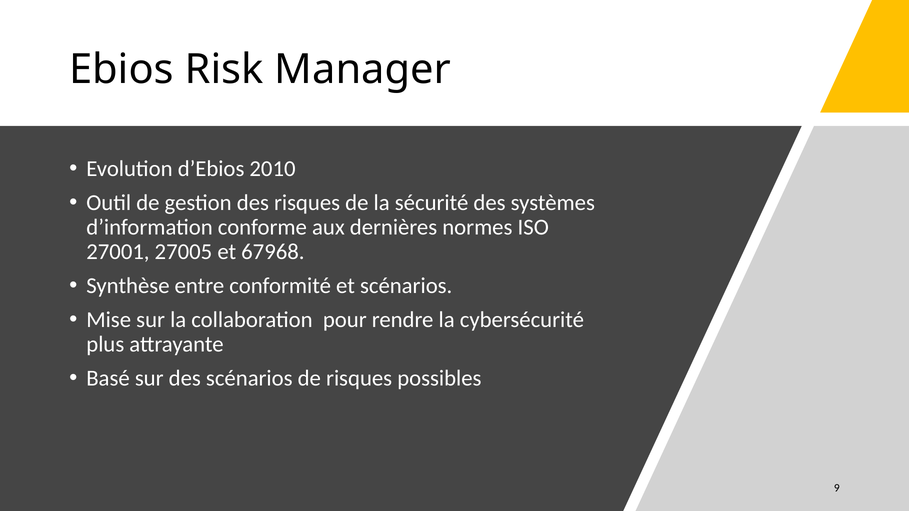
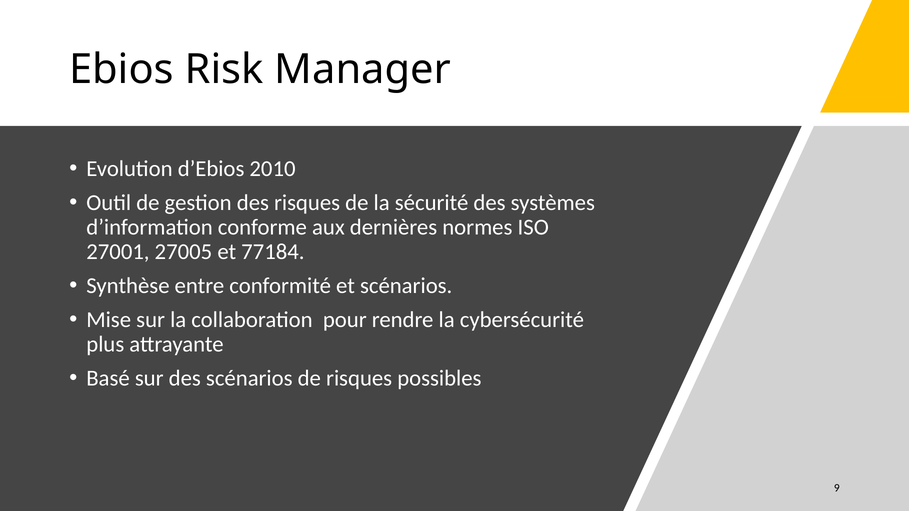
67968: 67968 -> 77184 (273, 252)
